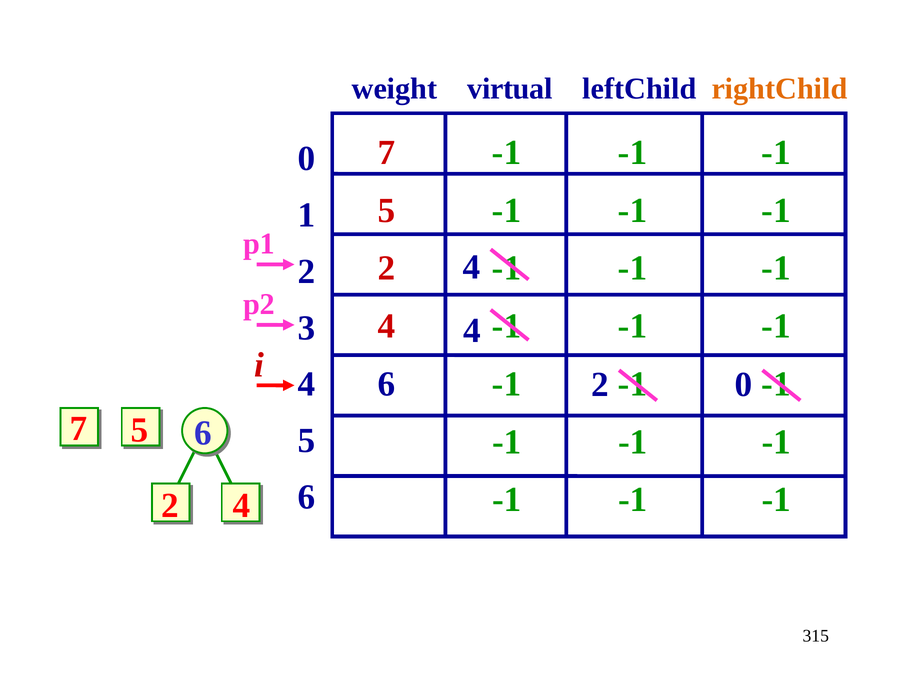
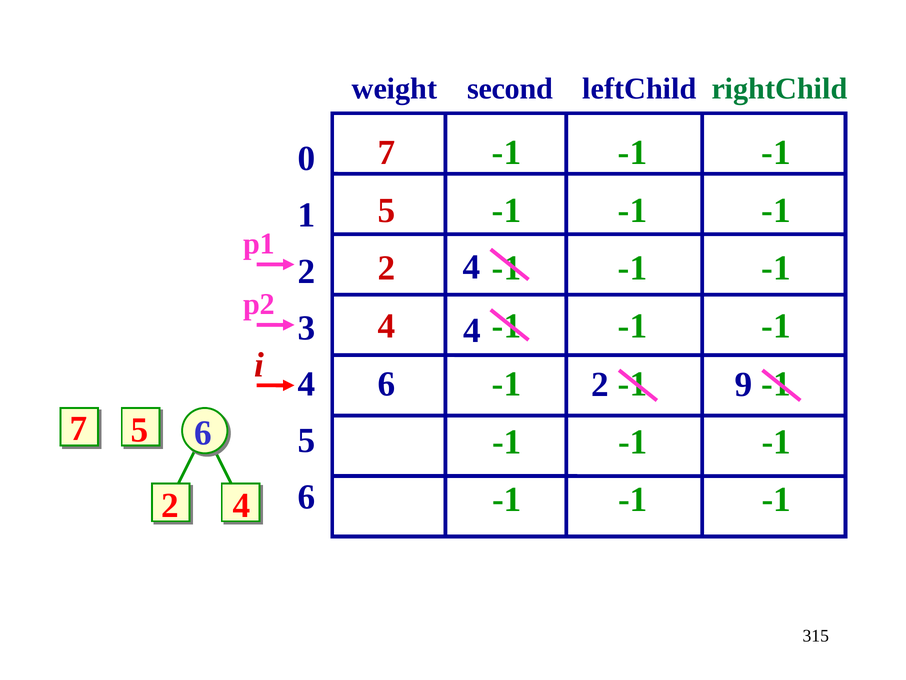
virtual: virtual -> second (510, 89)
rightChild colour: orange -> green (780, 89)
2 0: 0 -> 9 (744, 384)
